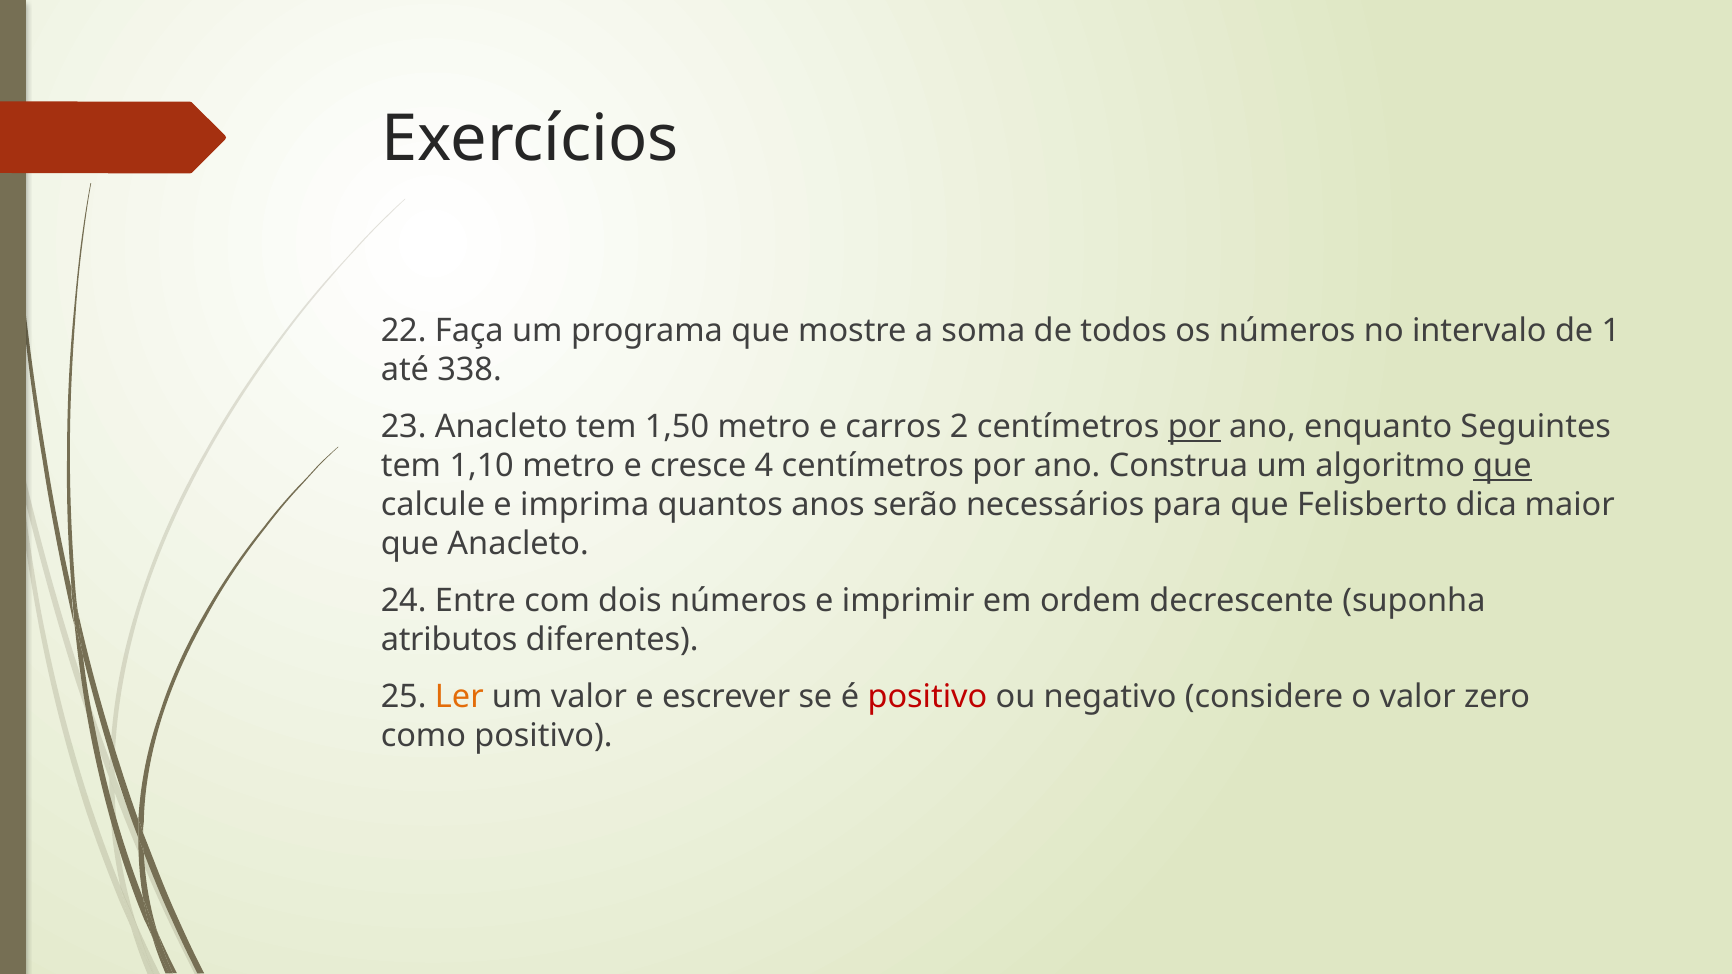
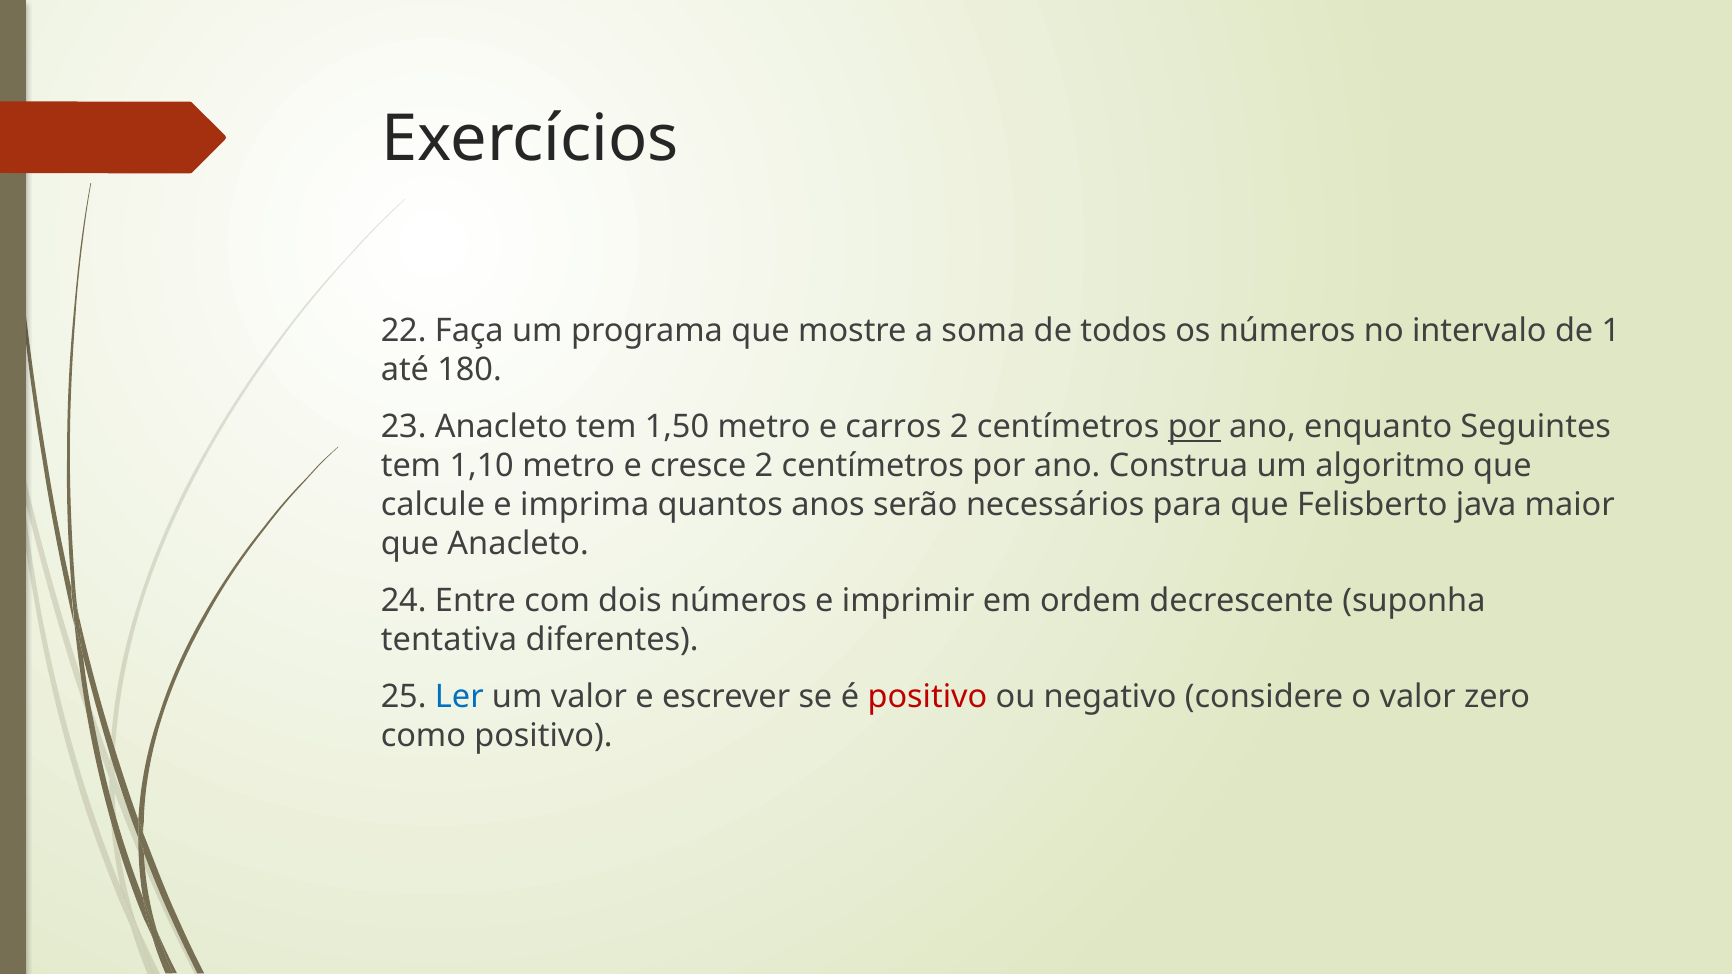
338: 338 -> 180 (470, 370)
cresce 4: 4 -> 2 (764, 466)
que underline: present -> none (1502, 466)
dica: dica -> java (1486, 505)
atributos: atributos -> tentativa (449, 640)
Ler colour: orange -> blue (459, 697)
